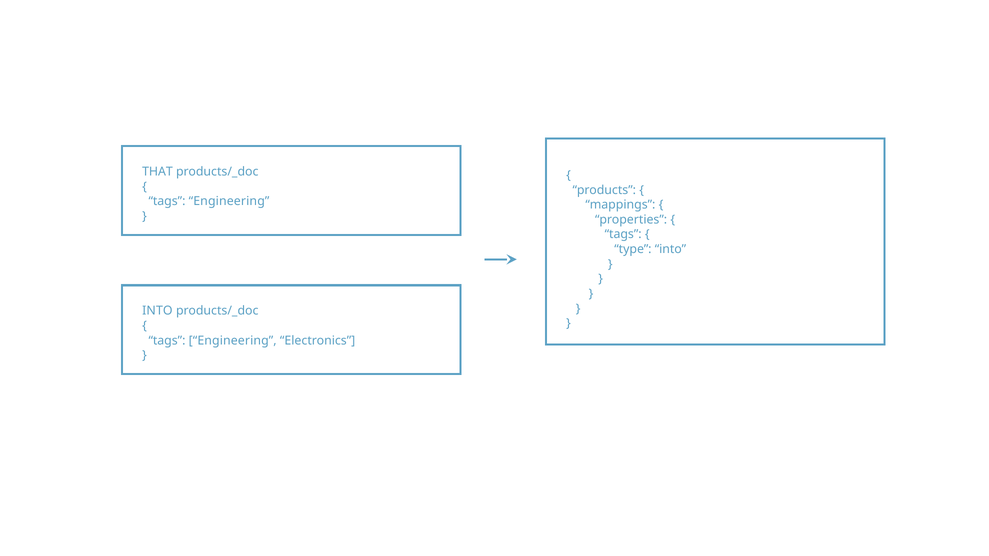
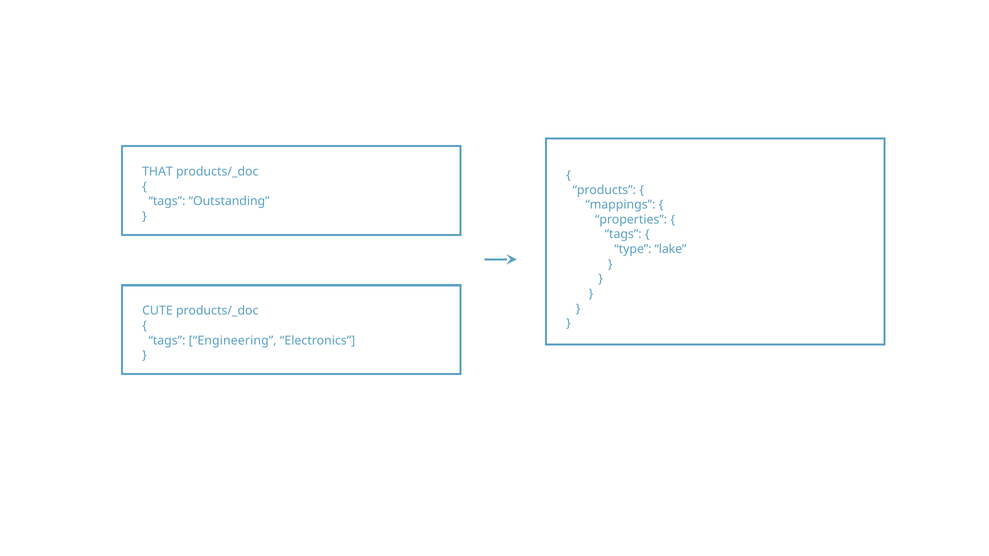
Engineering: Engineering -> Outstanding (229, 201)
type into: into -> lake (670, 249)
INTO: INTO -> CUTE (157, 311)
